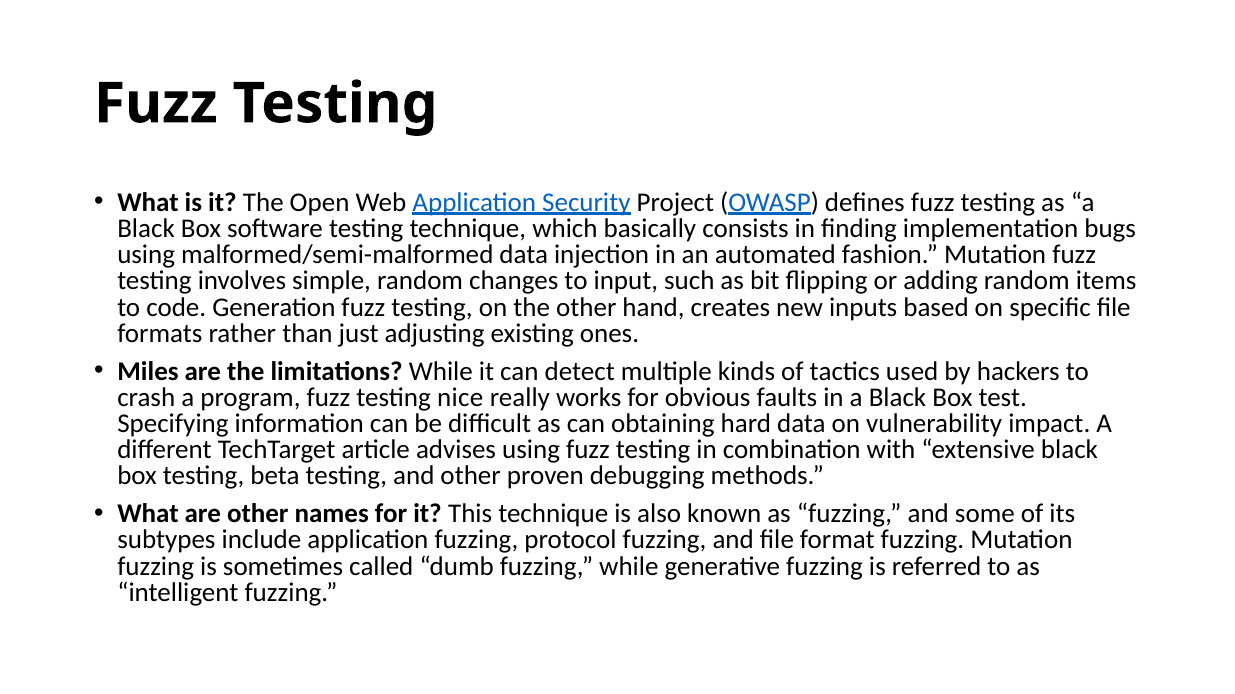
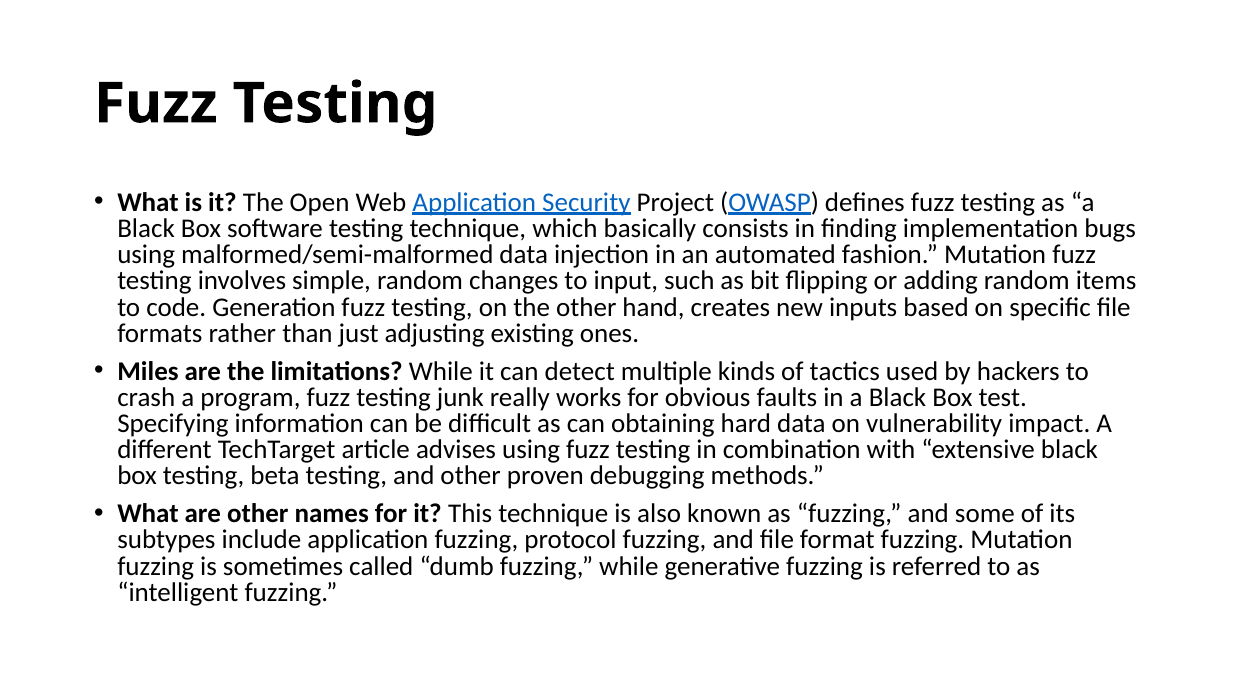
nice: nice -> junk (460, 398)
